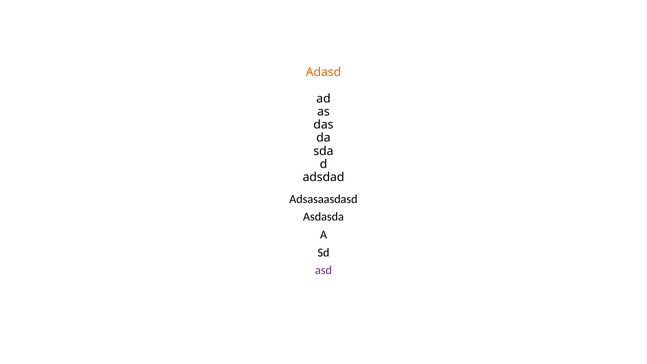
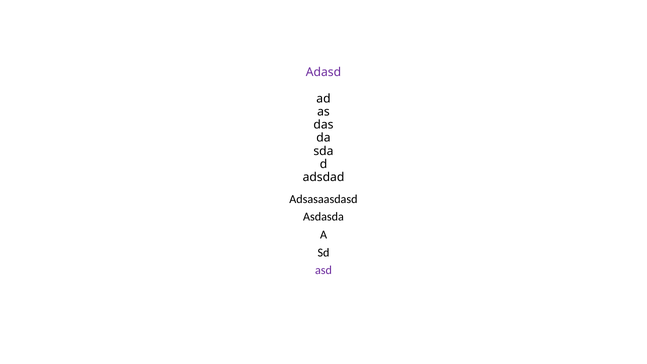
Adasd colour: orange -> purple (323, 72)
